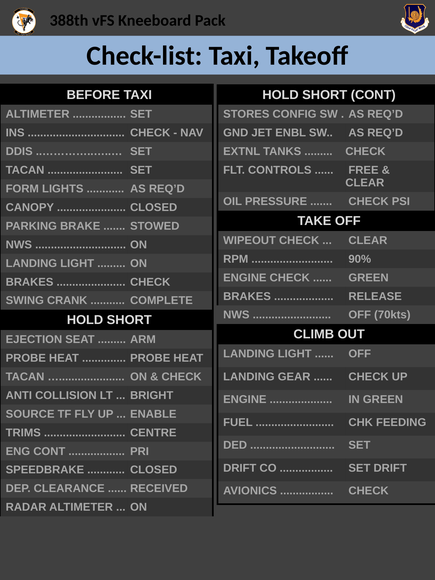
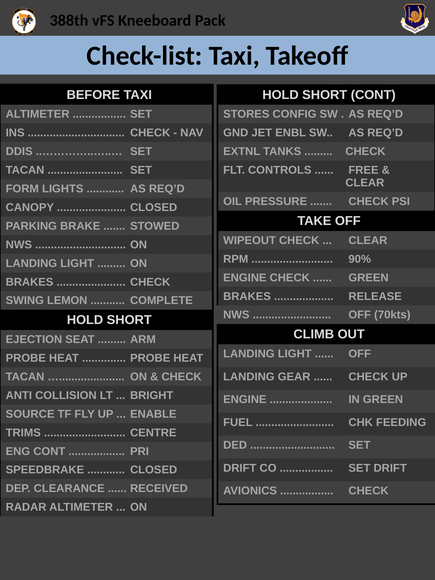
CRANK: CRANK -> LEMON (67, 301)
